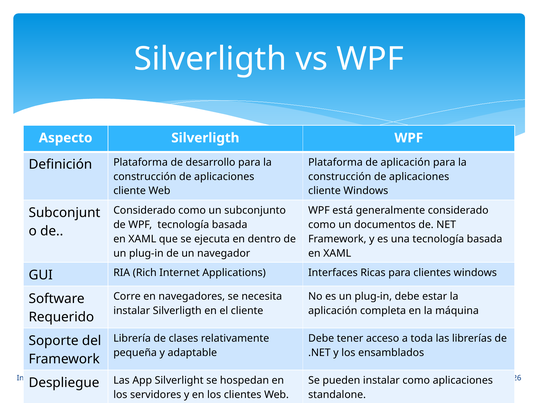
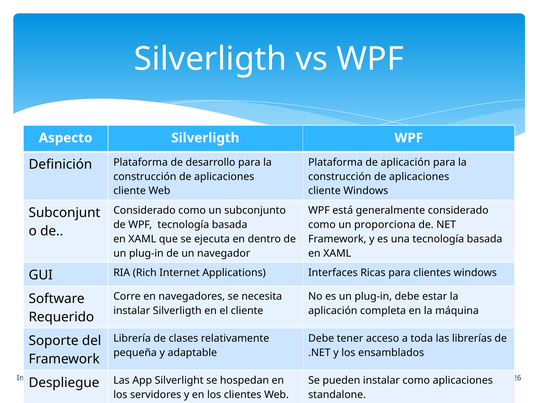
documentos: documentos -> proporciona (385, 225)
